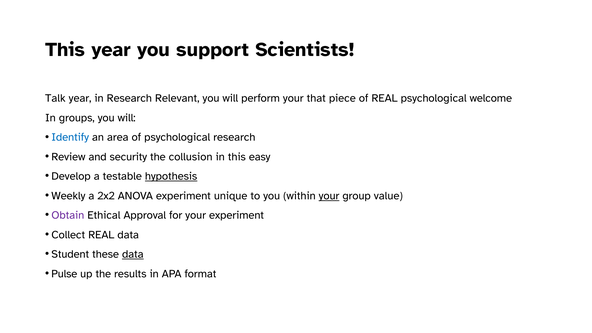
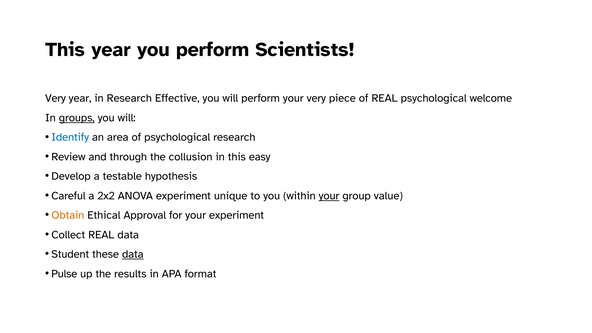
you support: support -> perform (213, 50)
Talk: Talk -> Very (55, 98)
Relevant: Relevant -> Effective (177, 98)
your that: that -> very (316, 98)
groups underline: none -> present (77, 118)
security: security -> through (128, 157)
hypothesis underline: present -> none (171, 176)
Weekly: Weekly -> Careful (68, 196)
Obtain colour: purple -> orange (68, 215)
